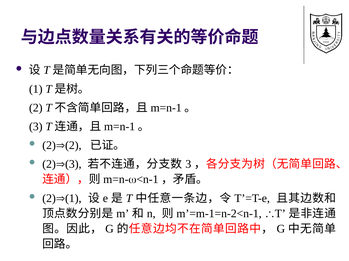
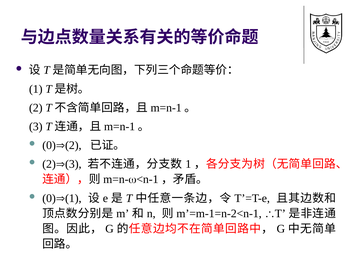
2: 2 -> 0 (49, 146)
3: 3 -> 1 (188, 165)
2: 2 -> 0 (49, 199)
